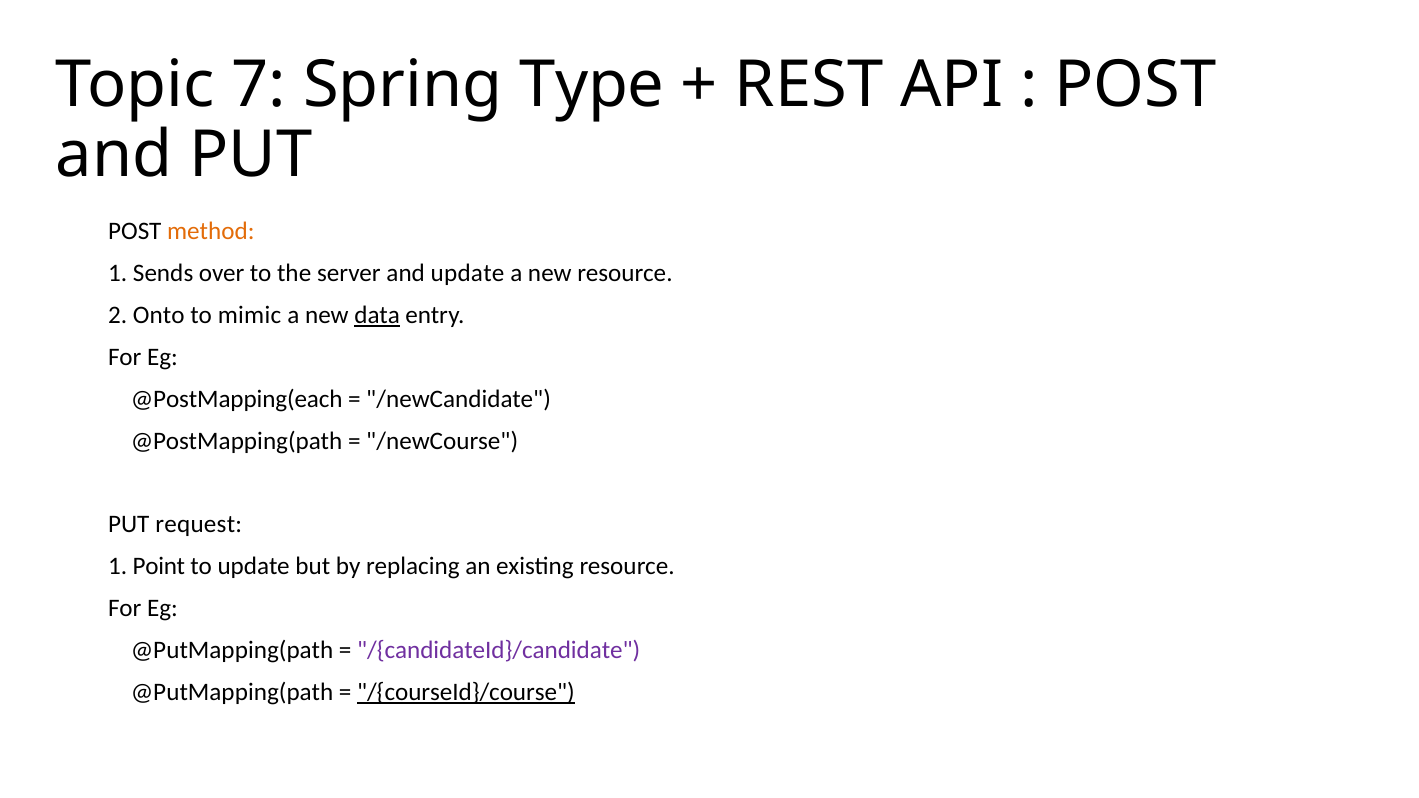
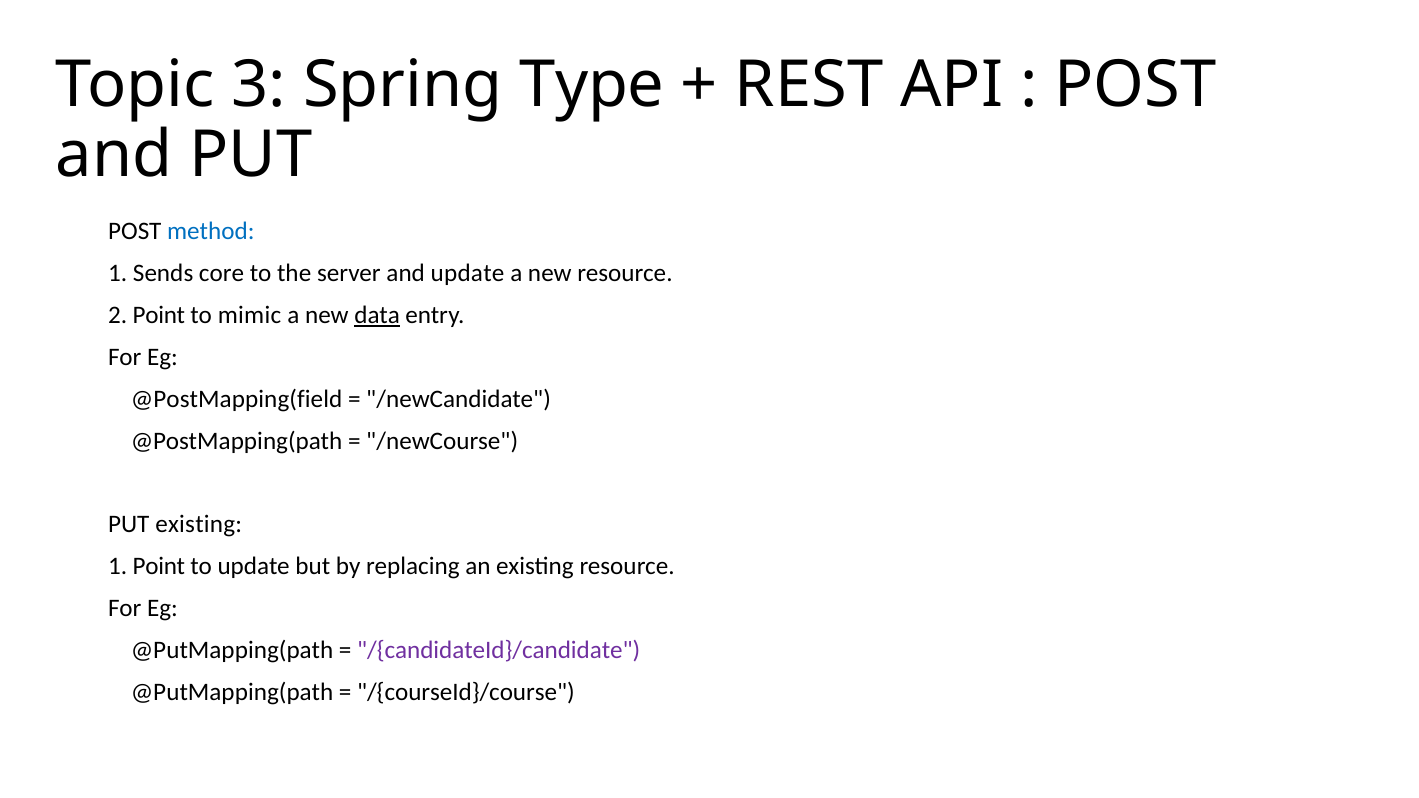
7: 7 -> 3 (259, 85)
method colour: orange -> blue (211, 231)
over: over -> core (222, 273)
2 Onto: Onto -> Point (159, 315)
@PostMapping(each: @PostMapping(each -> @PostMapping(field (237, 399)
PUT request: request -> existing (199, 525)
/{courseId}/course underline: present -> none (466, 693)
